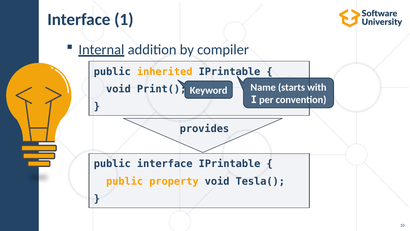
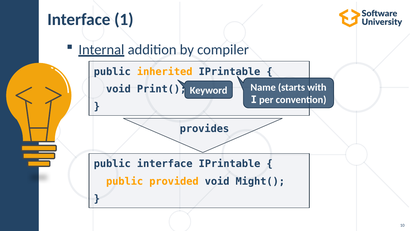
property: property -> provided (174, 181)
Tesla(: Tesla( -> Might( (260, 181)
